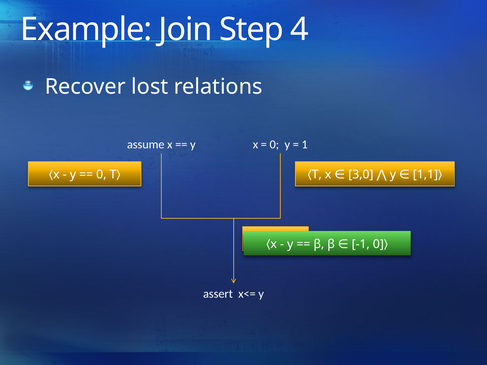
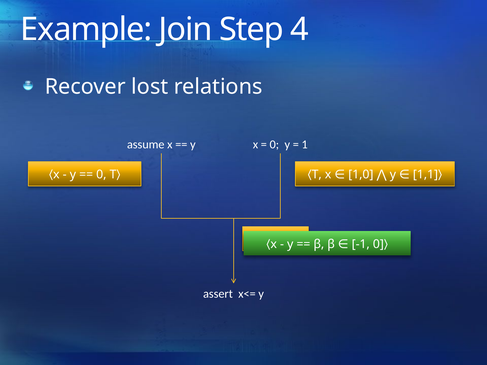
3,0: 3,0 -> 1,0 (361, 175)
